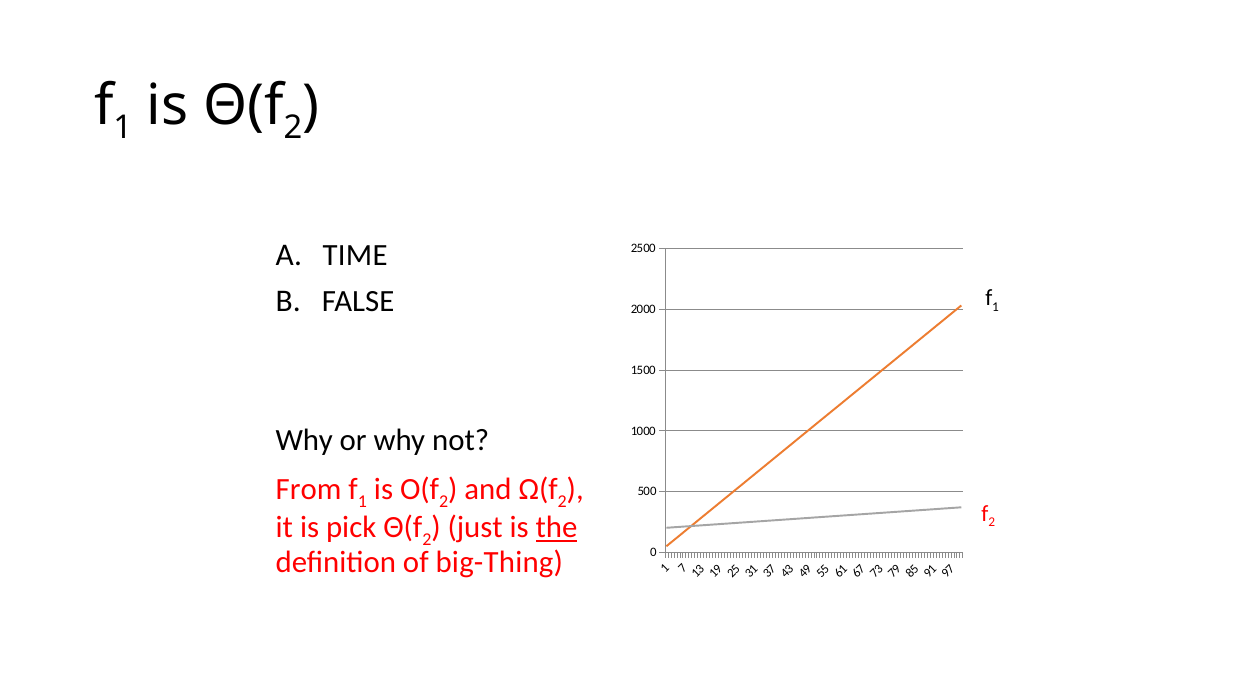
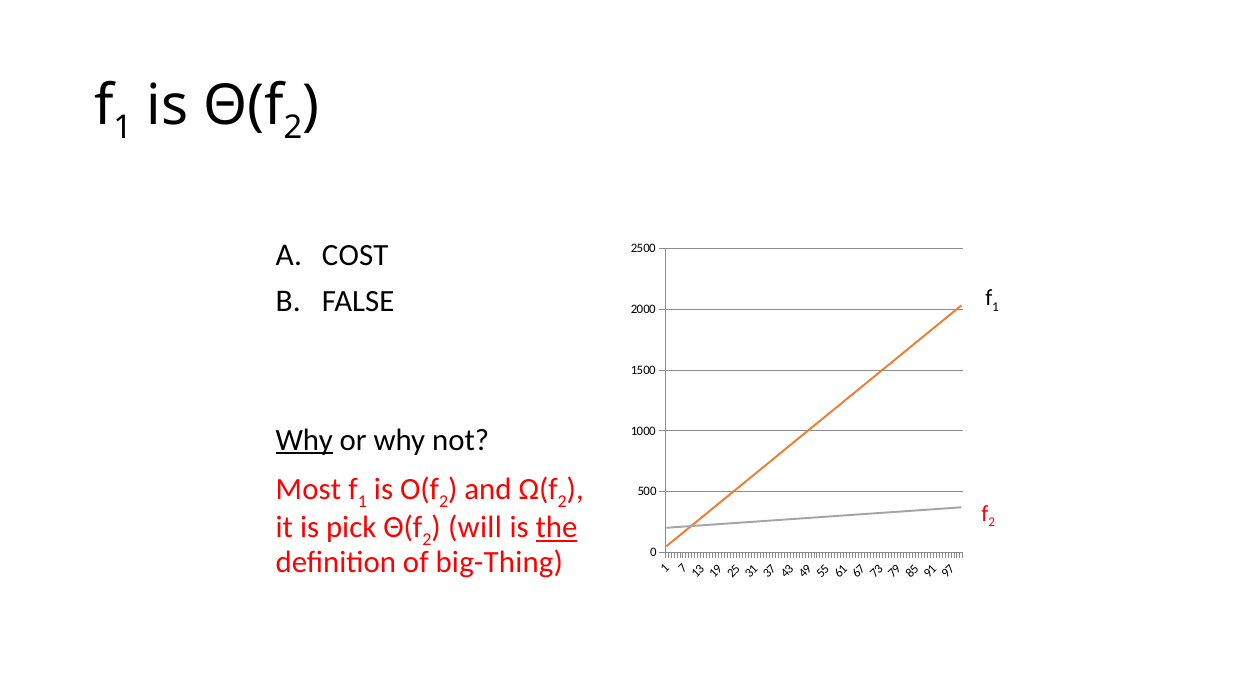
TIME: TIME -> COST (355, 255)
Why underline: none -> present (304, 440)
From: From -> Most (308, 489)
just: just -> will (475, 527)
